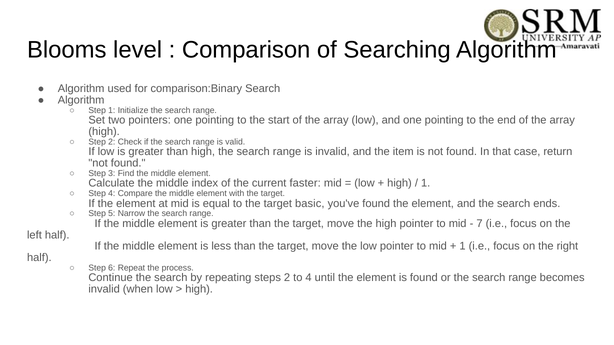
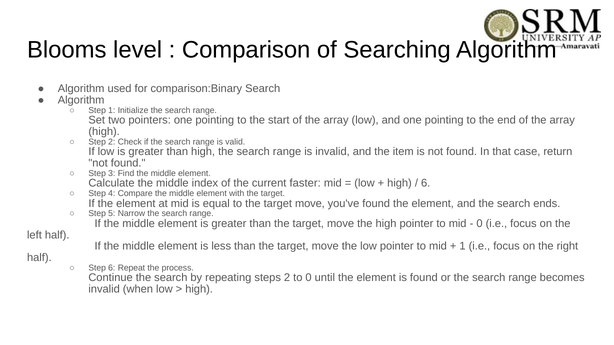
1: 1 -> 6 (426, 183)
to the target basic: basic -> move (310, 204)
7: 7 -> 0 (480, 224)
to 4: 4 -> 0 (309, 278)
